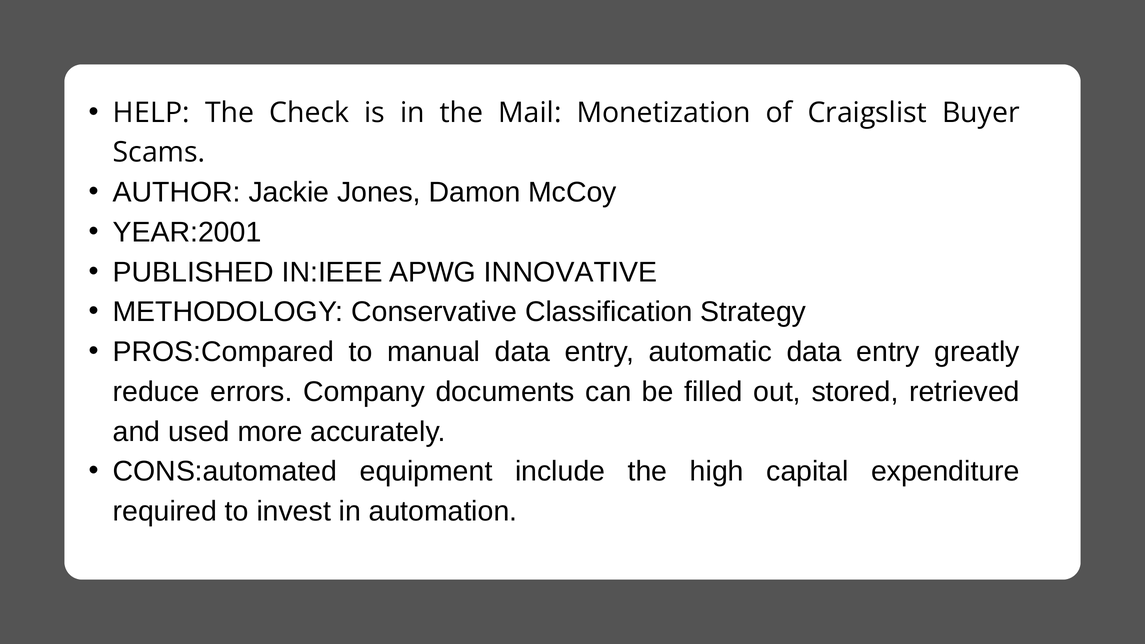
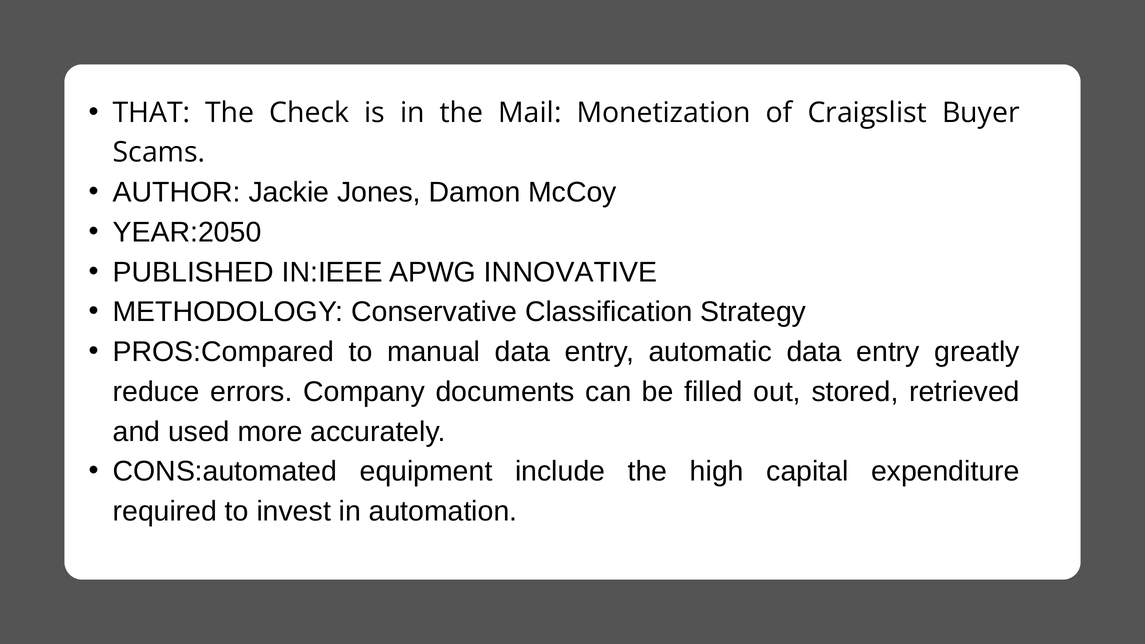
HELP: HELP -> THAT (152, 113)
YEAR:2001: YEAR:2001 -> YEAR:2050 (187, 232)
